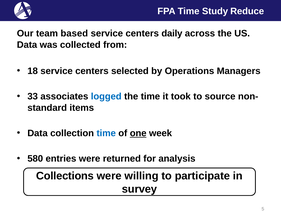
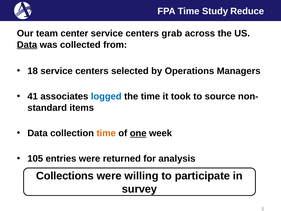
based: based -> center (74, 33)
daily: daily -> grab (172, 33)
Data underline: none -> present (27, 45)
33: 33 -> 41 (33, 96)
time colour: blue -> orange (106, 133)
580: 580 -> 105 (35, 159)
